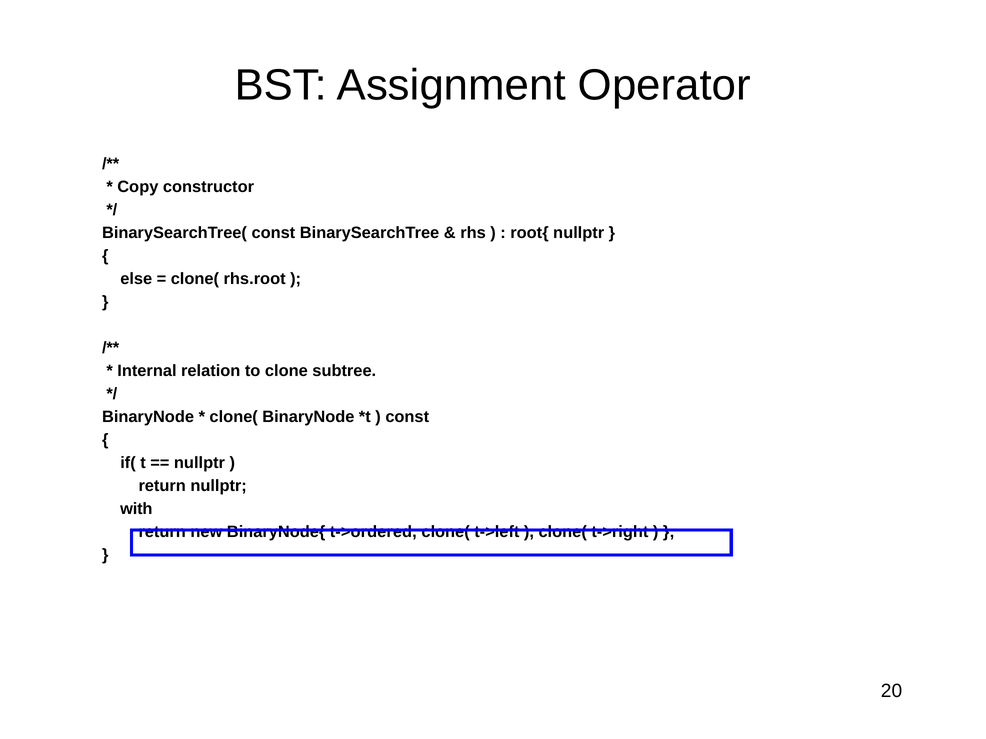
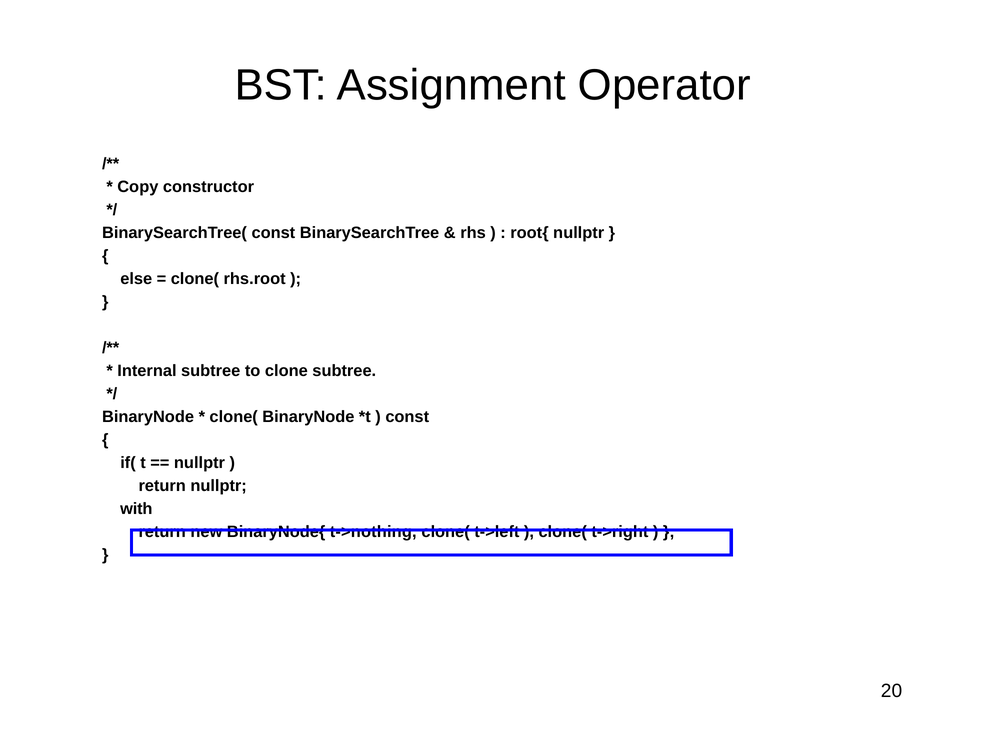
Internal relation: relation -> subtree (211, 371)
t->ordered: t->ordered -> t->nothing (373, 532)
